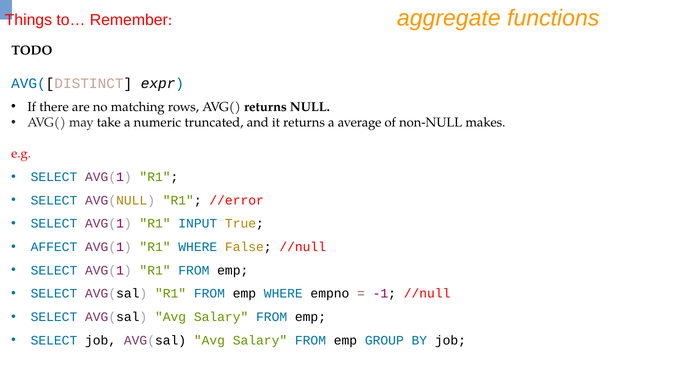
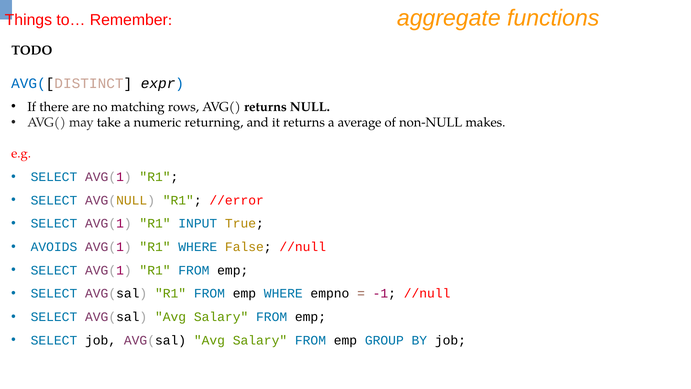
truncated: truncated -> returning (214, 122)
AFFECT: AFFECT -> AVOIDS (54, 247)
